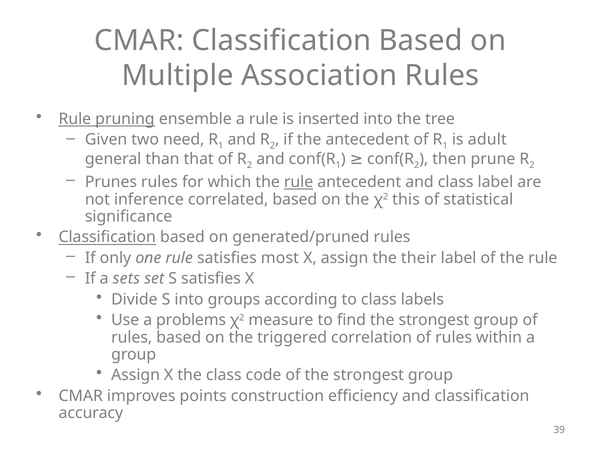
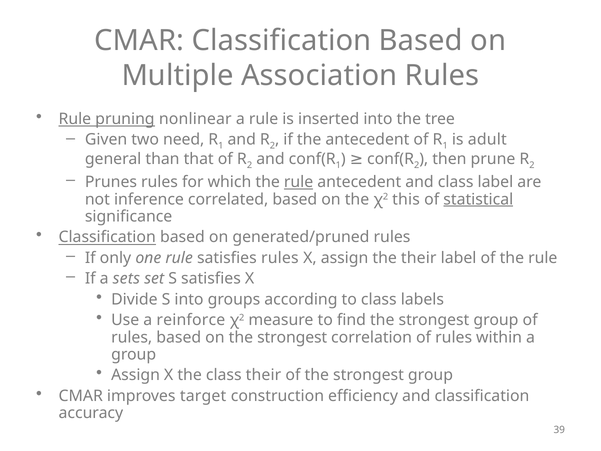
ensemble: ensemble -> nonlinear (195, 119)
statistical underline: none -> present (478, 199)
satisfies most: most -> rules (280, 258)
problems: problems -> reinforce (191, 320)
on the triggered: triggered -> strongest (292, 337)
class code: code -> their (263, 375)
points: points -> target (203, 396)
